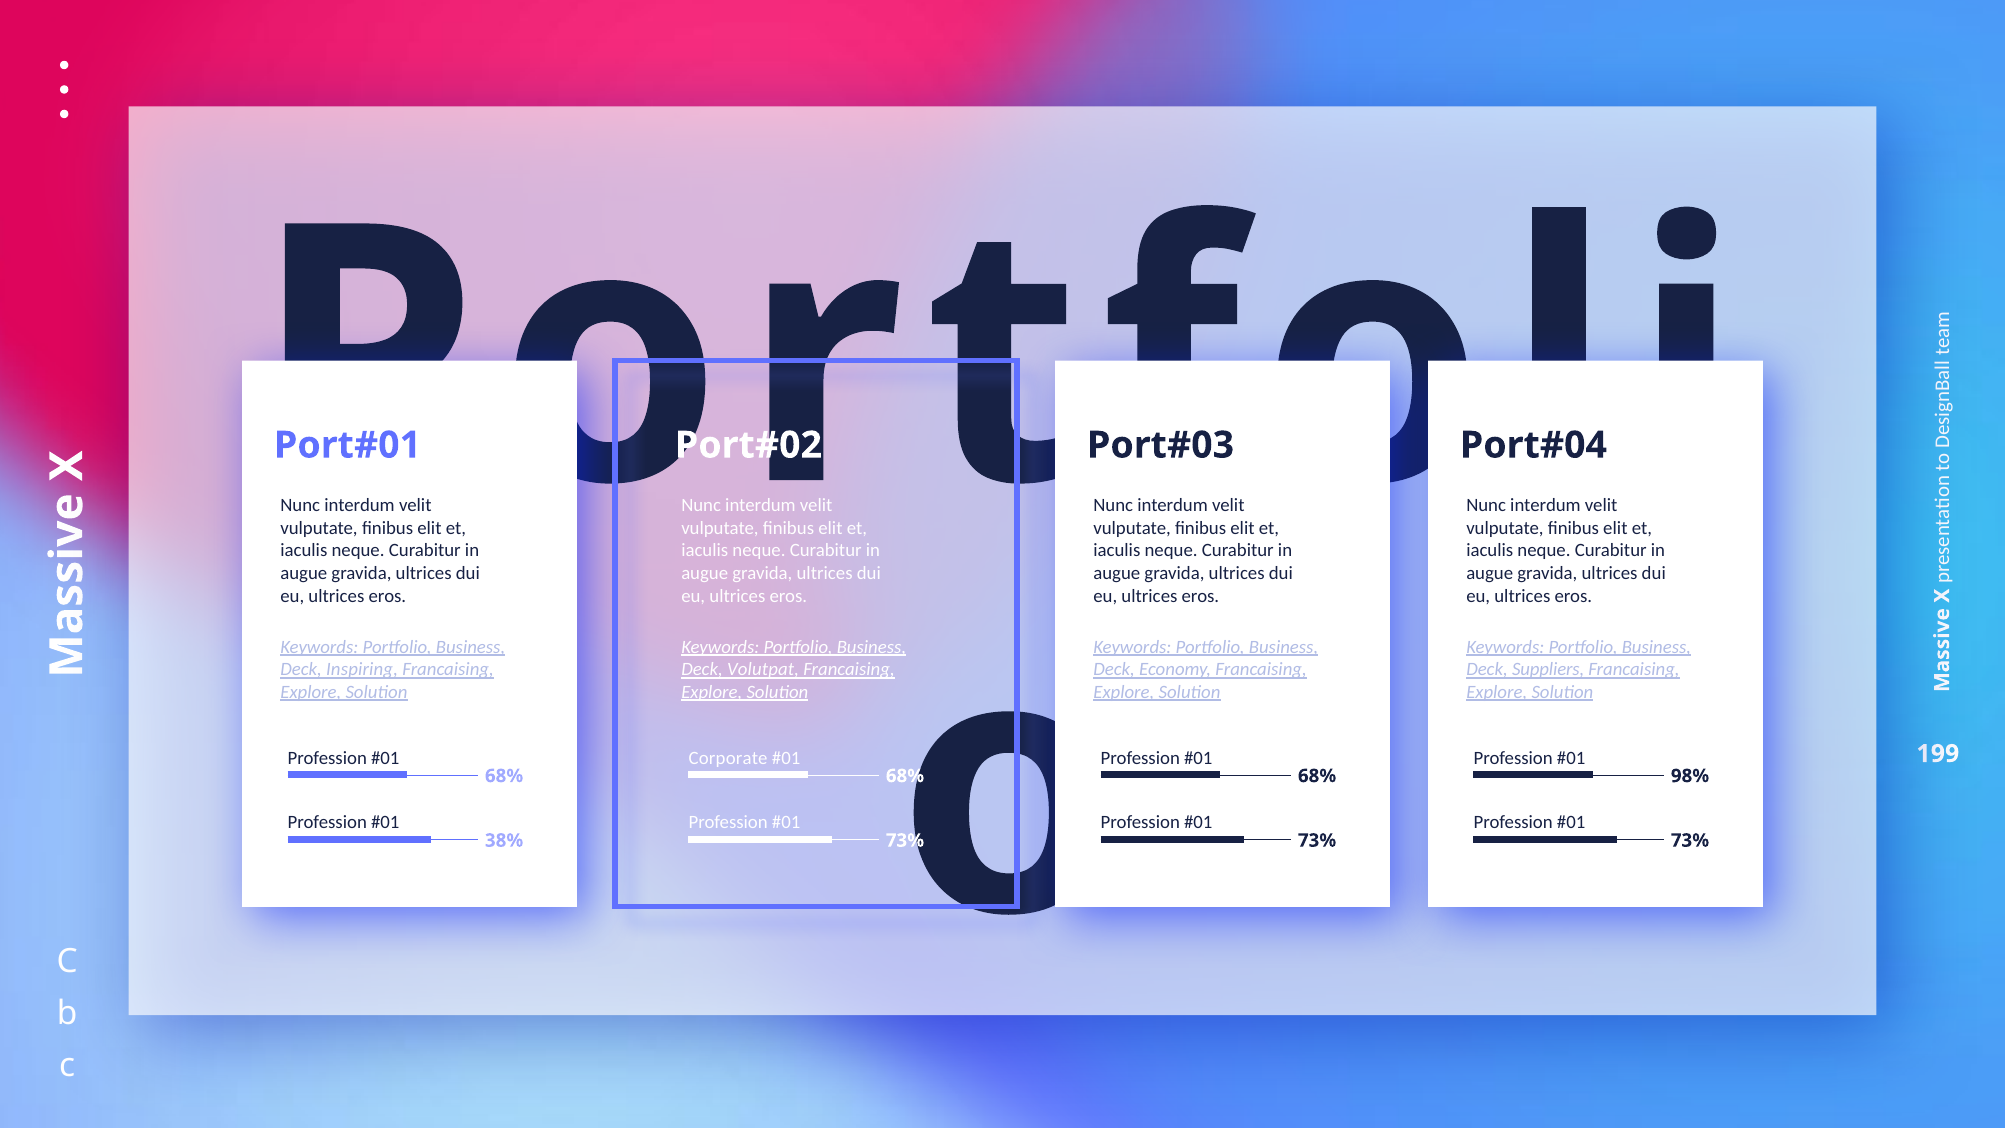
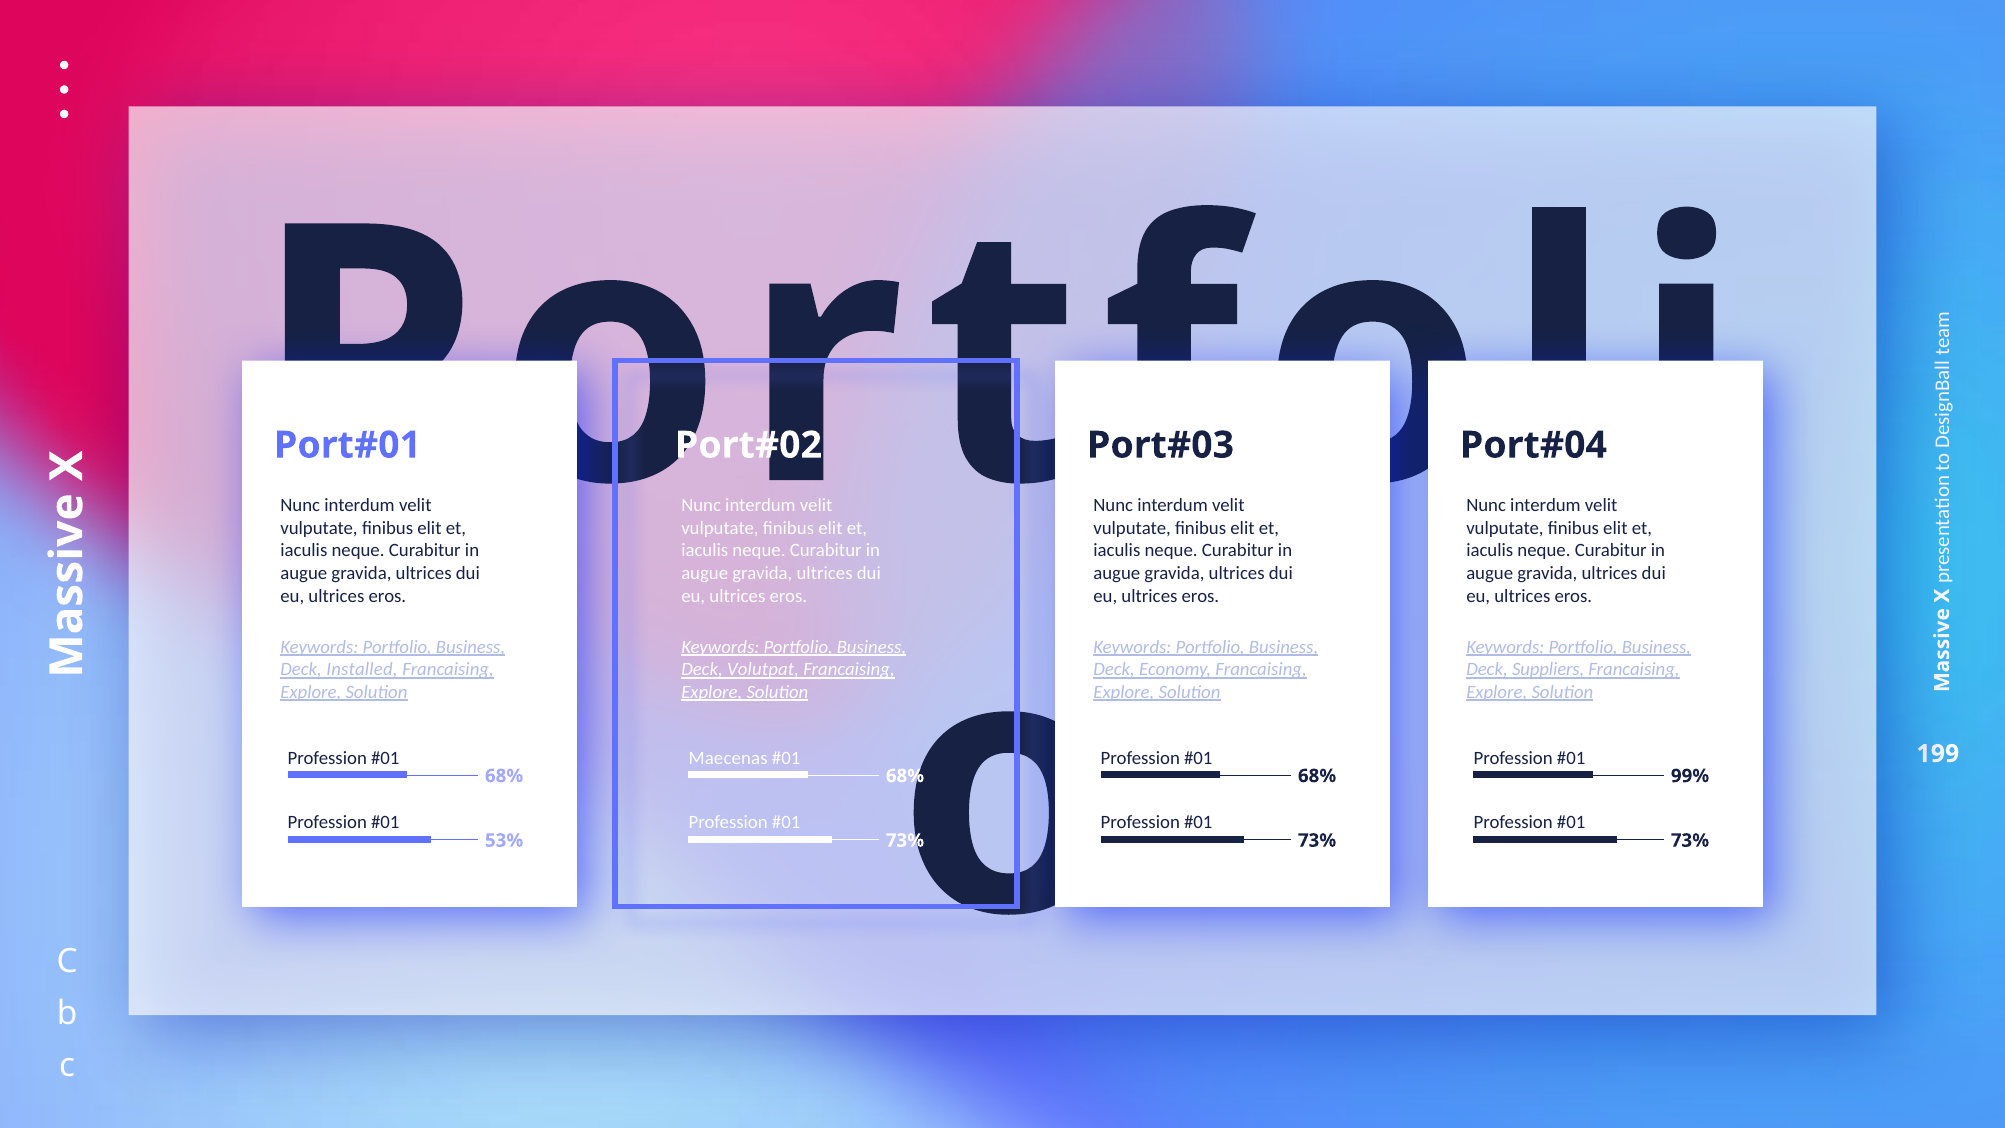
Inspiring: Inspiring -> Installed (362, 669)
Corporate: Corporate -> Maecenas (728, 758)
98%: 98% -> 99% (1690, 776)
38%: 38% -> 53% (504, 840)
